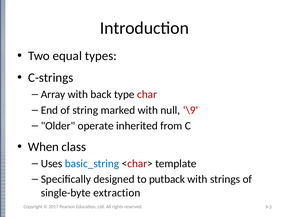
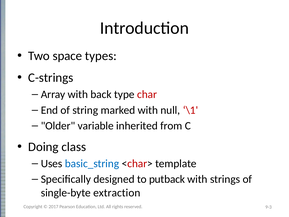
equal: equal -> space (67, 56)
\9: \9 -> \1 (190, 110)
operate: operate -> variable (96, 126)
When: When -> Doing (43, 147)
